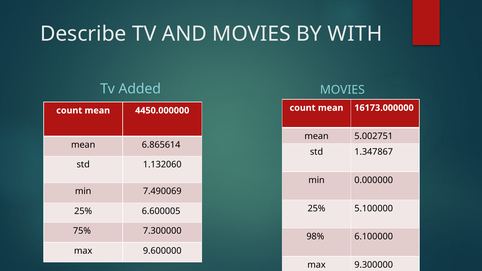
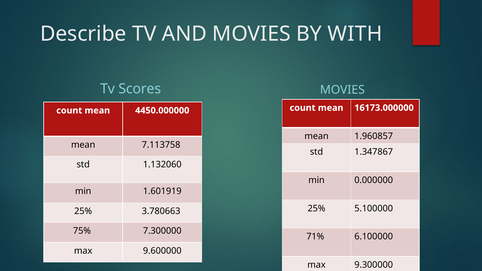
Added: Added -> Scores (140, 89)
5.002751: 5.002751 -> 1.960857 (374, 136)
6.865614: 6.865614 -> 7.113758 (161, 145)
7.490069: 7.490069 -> 1.601919 (162, 191)
6.600005: 6.600005 -> 3.780663 (161, 211)
98%: 98% -> 71% (315, 237)
